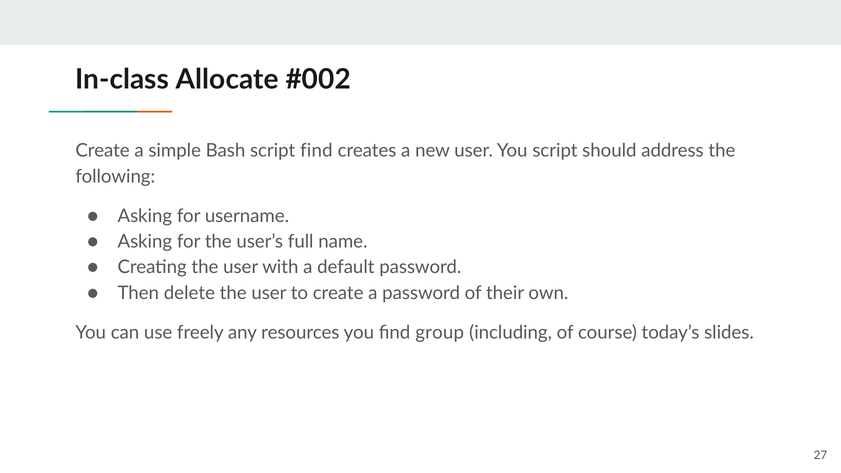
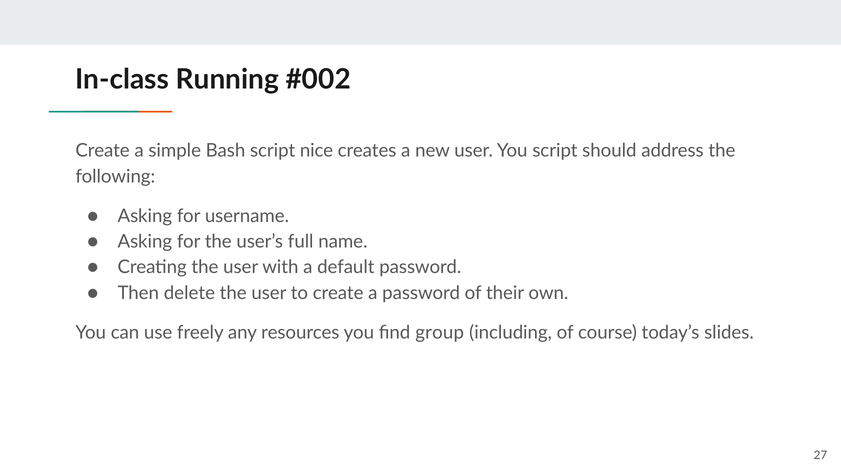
Allocate: Allocate -> Running (227, 79)
script find: find -> nice (317, 151)
